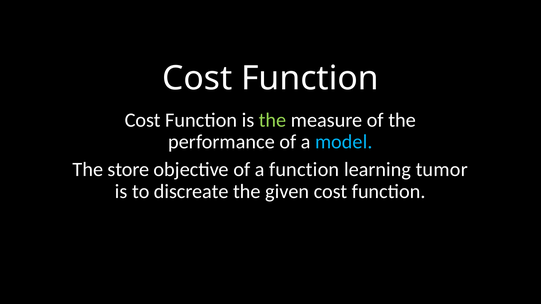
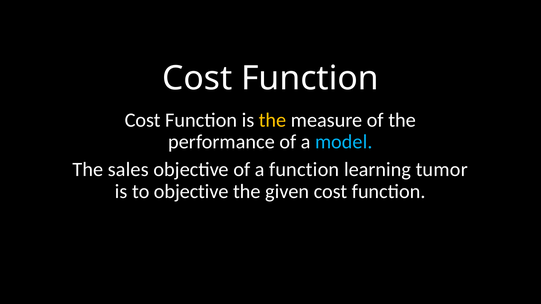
the colour: light green -> yellow (273, 120)
store: store -> sales (128, 170)
to discreate: discreate -> objective (191, 192)
